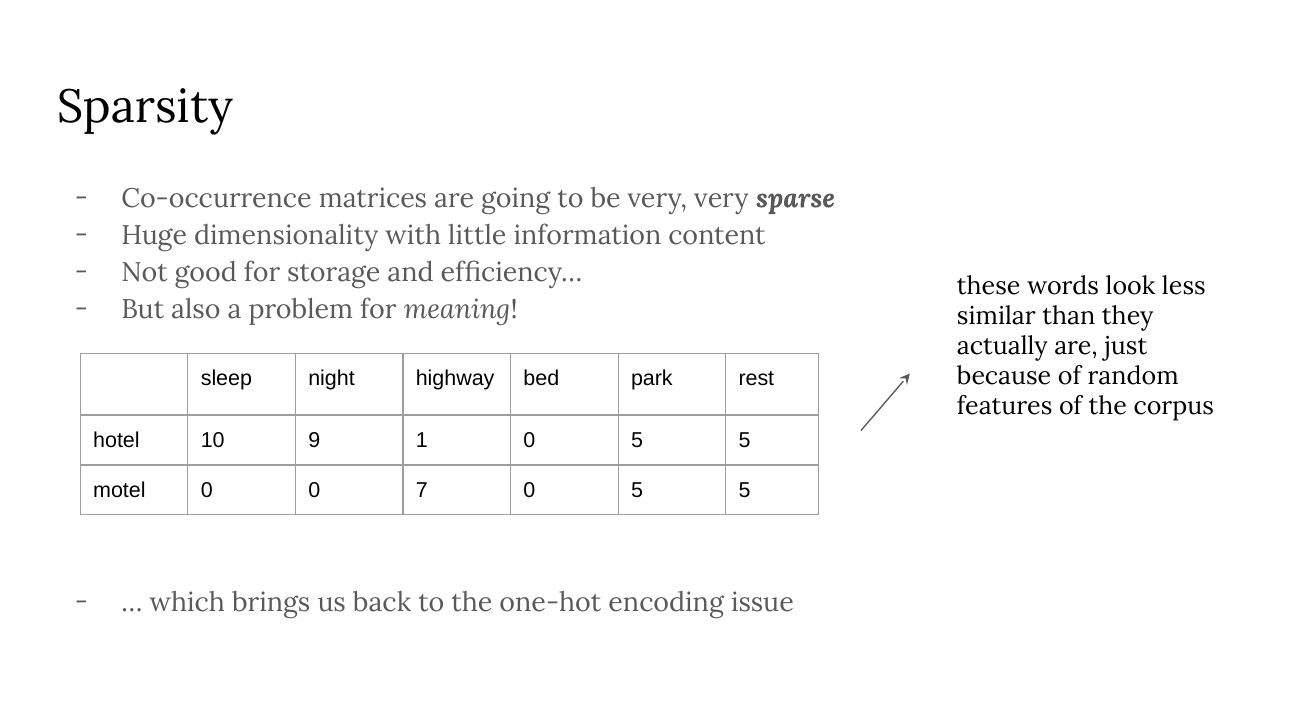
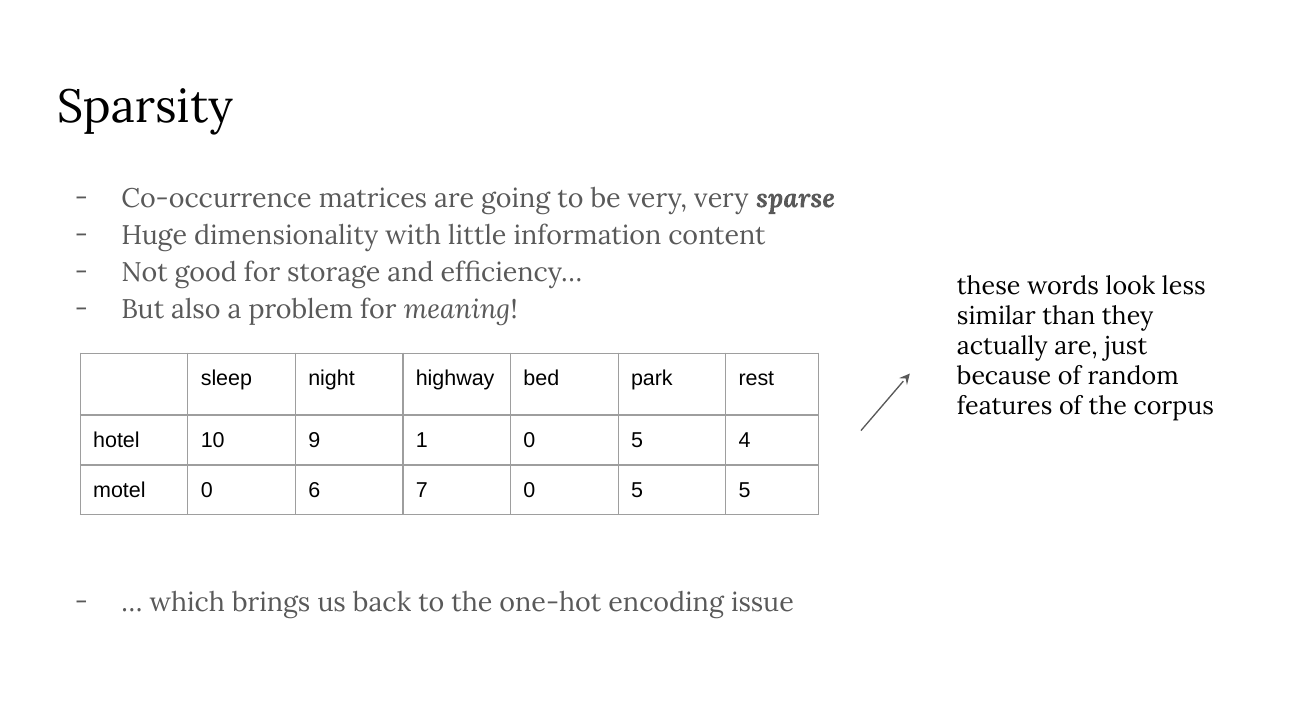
1 0 5 5: 5 -> 4 (745, 440)
0 0: 0 -> 6 (314, 490)
